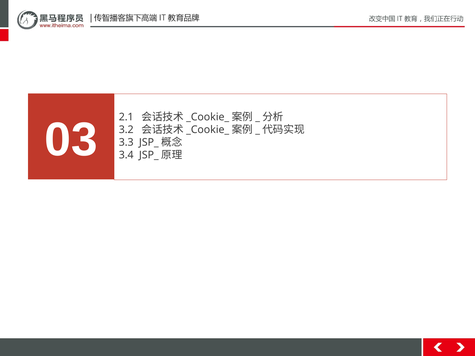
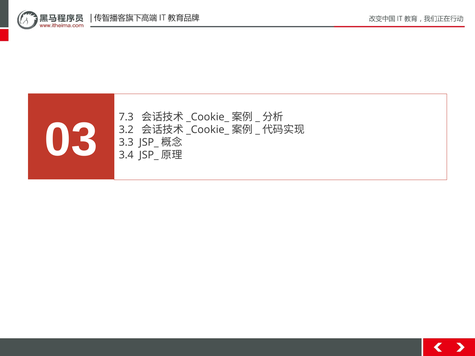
2.1: 2.1 -> 7.3 (126, 117)
